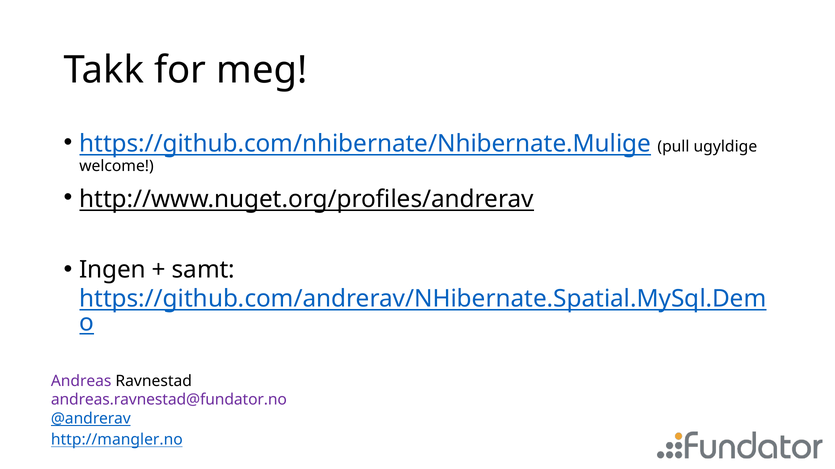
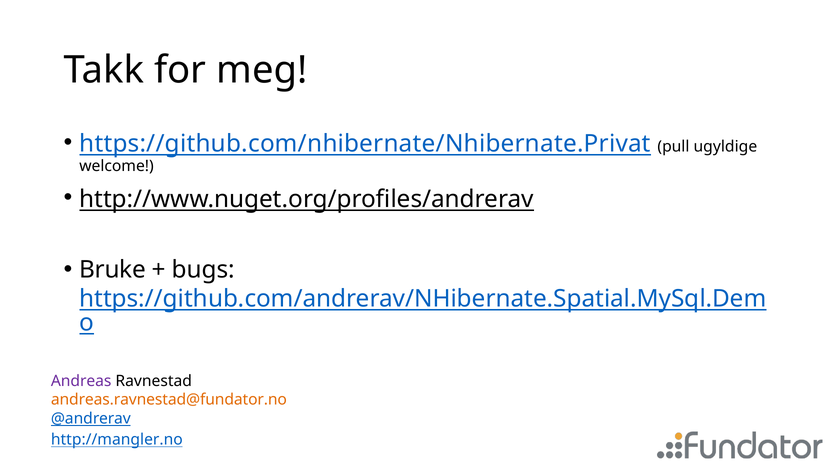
https://github.com/nhibernate/Nhibernate.Mulige: https://github.com/nhibernate/Nhibernate.Mulige -> https://github.com/nhibernate/Nhibernate.Privat (365, 144)
Ingen: Ingen -> Bruke (113, 270)
samt: samt -> bugs (203, 270)
andreas.ravnestad@fundator.no colour: purple -> orange (169, 400)
